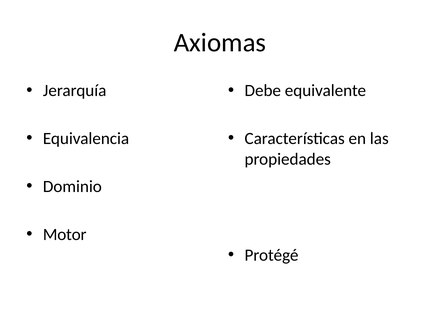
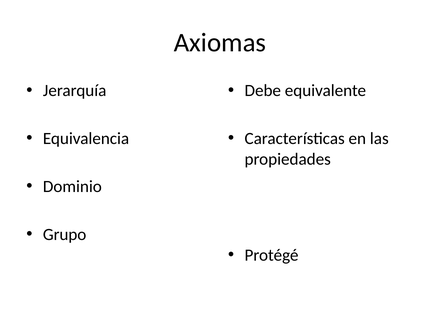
Motor: Motor -> Grupo (65, 235)
